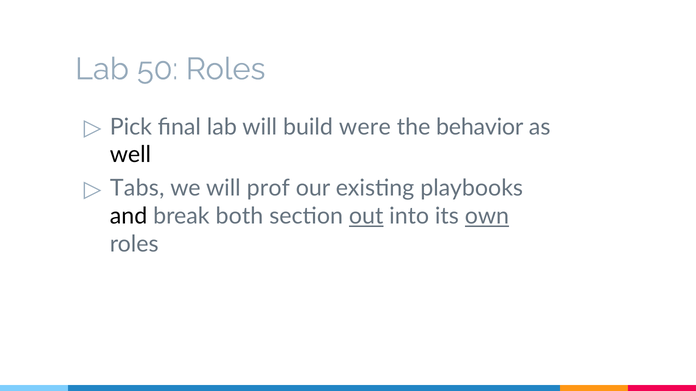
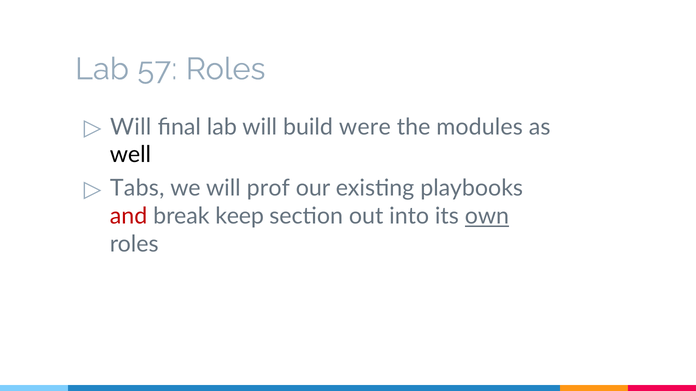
50: 50 -> 57 (157, 69)
Pick: Pick -> Will (131, 127)
behavior: behavior -> modules (480, 127)
and colour: black -> red (129, 216)
both: both -> keep (240, 216)
out underline: present -> none (366, 216)
